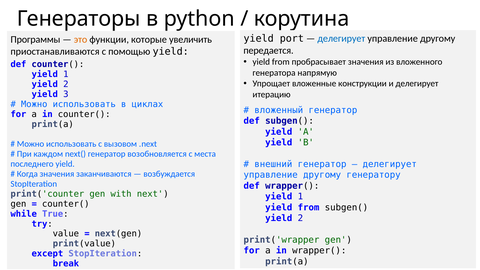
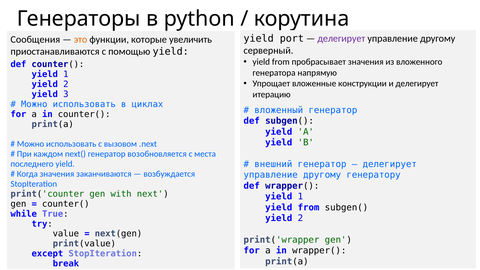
делегирует colour: blue -> purple (341, 39)
Программы: Программы -> Сообщения (35, 39)
передается: передается -> серверный (268, 51)
